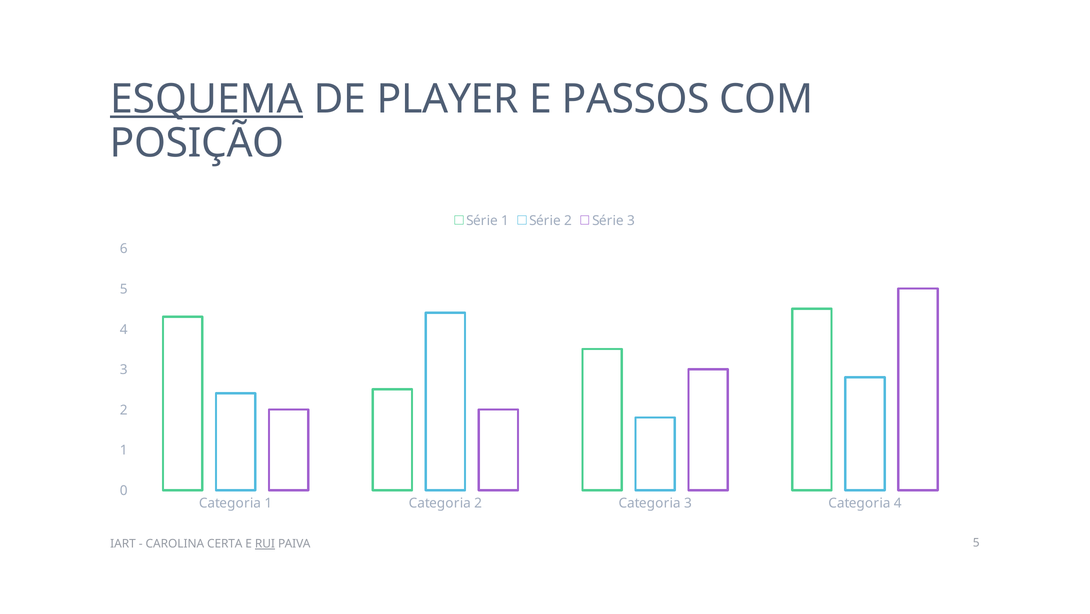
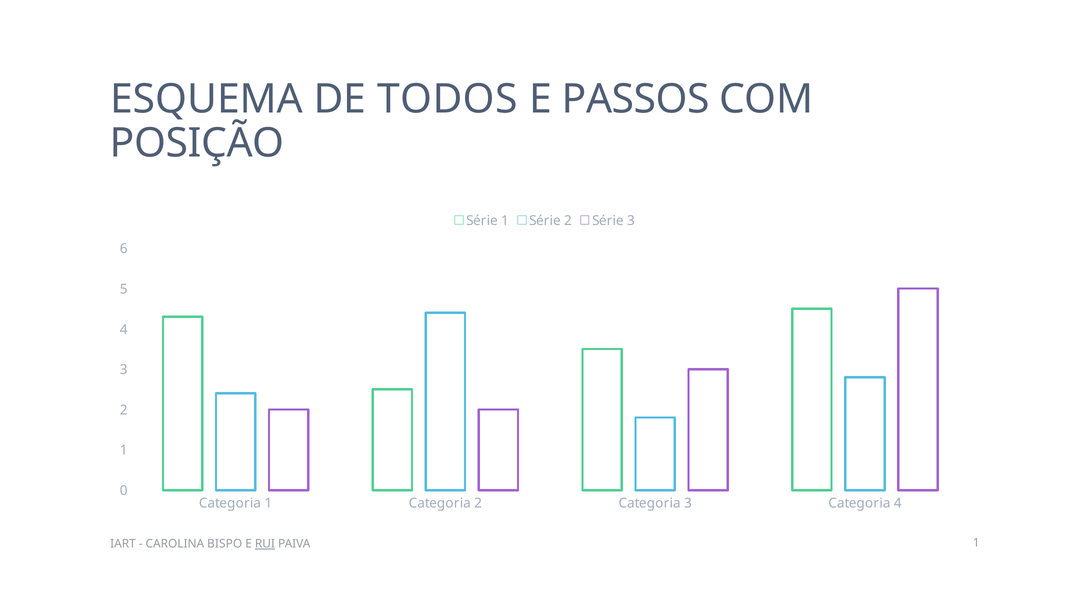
ESQUEMA underline: present -> none (207, 99)
PLAYER: PLAYER -> TODOS (447, 99)
CERTA: CERTA -> BISPO (225, 543)
PAIVA 5: 5 -> 1 (976, 542)
